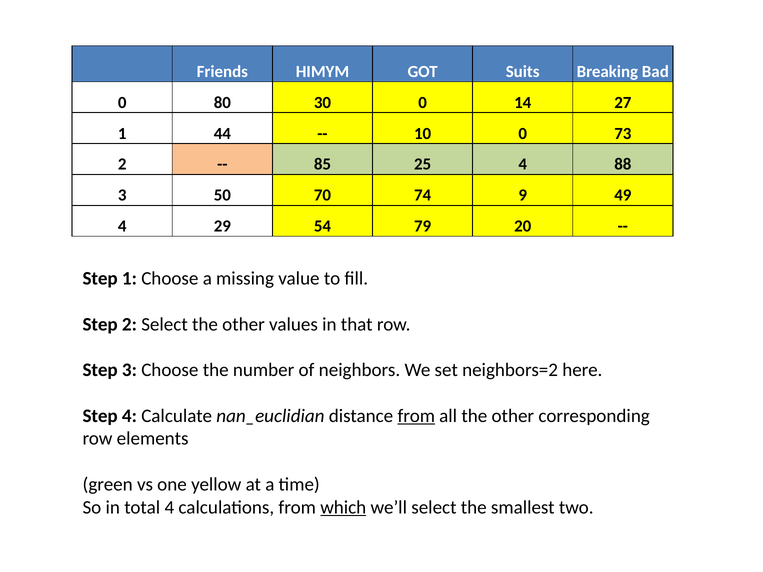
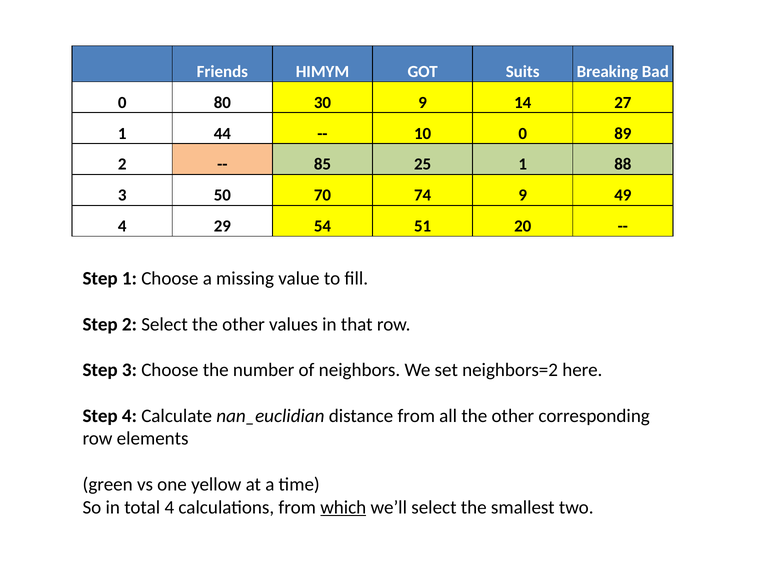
30 0: 0 -> 9 (423, 103)
73: 73 -> 89 (623, 133)
25 4: 4 -> 1 (523, 164)
79: 79 -> 51 (423, 226)
from underline: present -> none (416, 416)
